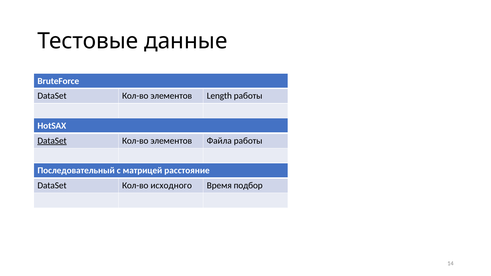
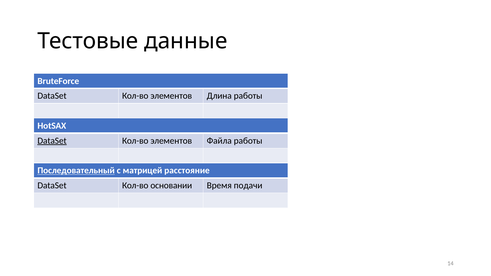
Length: Length -> Длина (219, 96)
Последовательный underline: none -> present (76, 171)
исходного: исходного -> основании (171, 186)
подбор: подбор -> подачи (248, 186)
